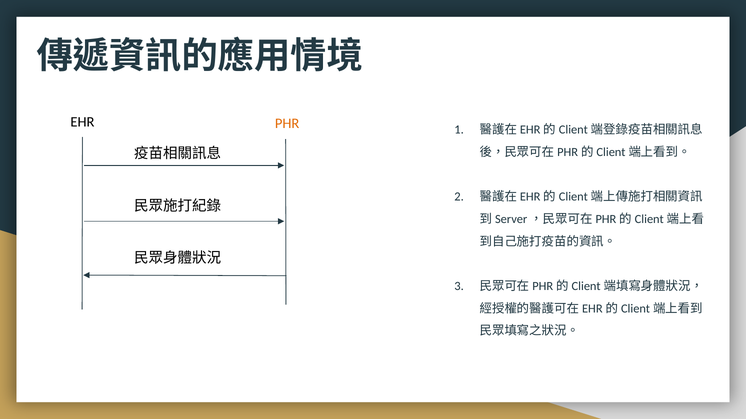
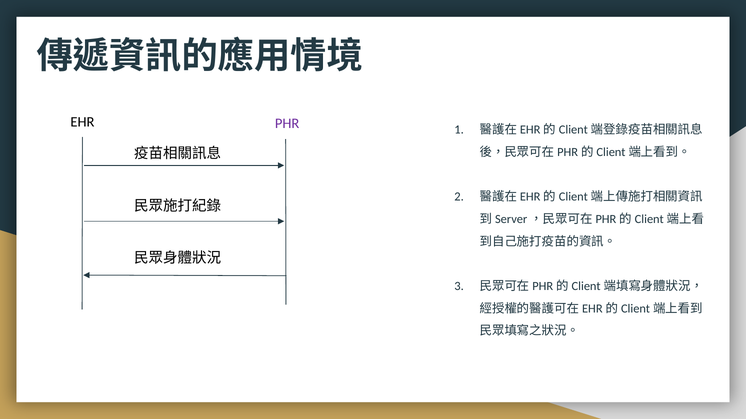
PHR colour: orange -> purple (287, 124)
